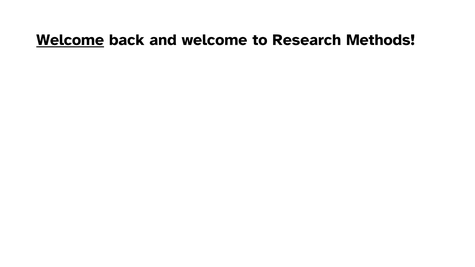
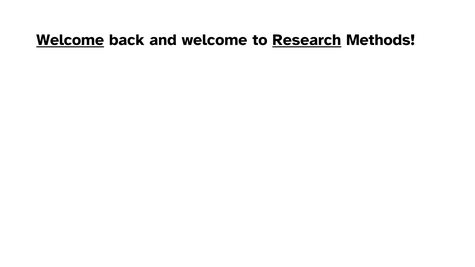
Research underline: none -> present (307, 40)
